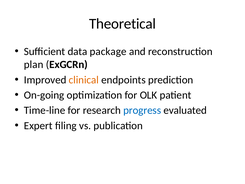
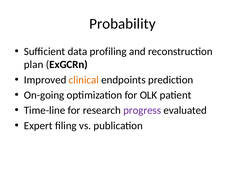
Theoretical: Theoretical -> Probability (122, 24)
package: package -> profiling (108, 51)
progress colour: blue -> purple (142, 110)
